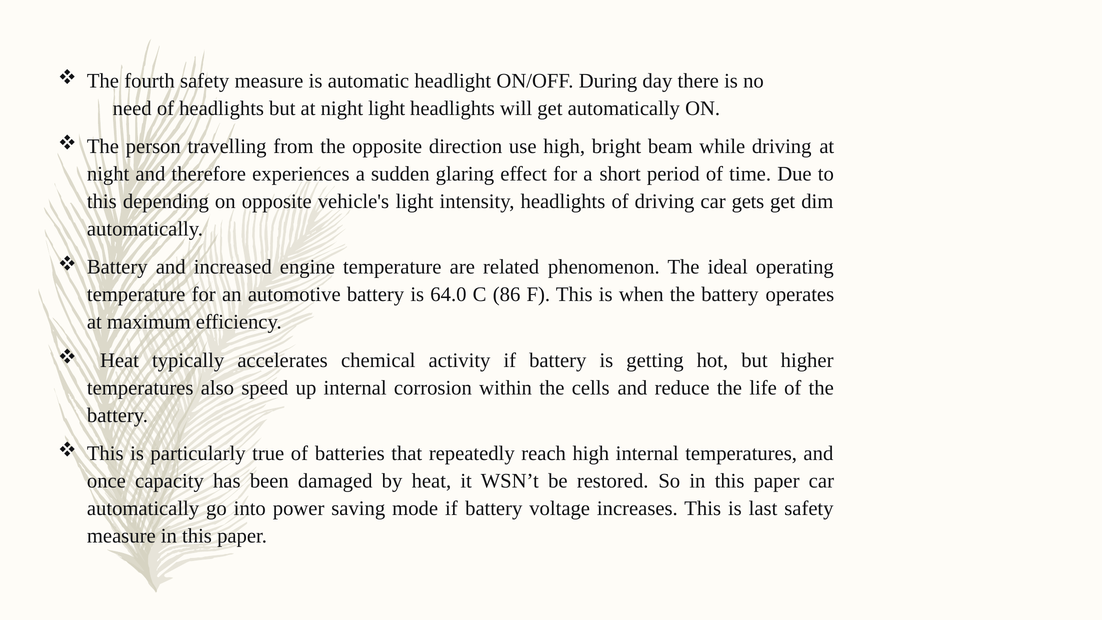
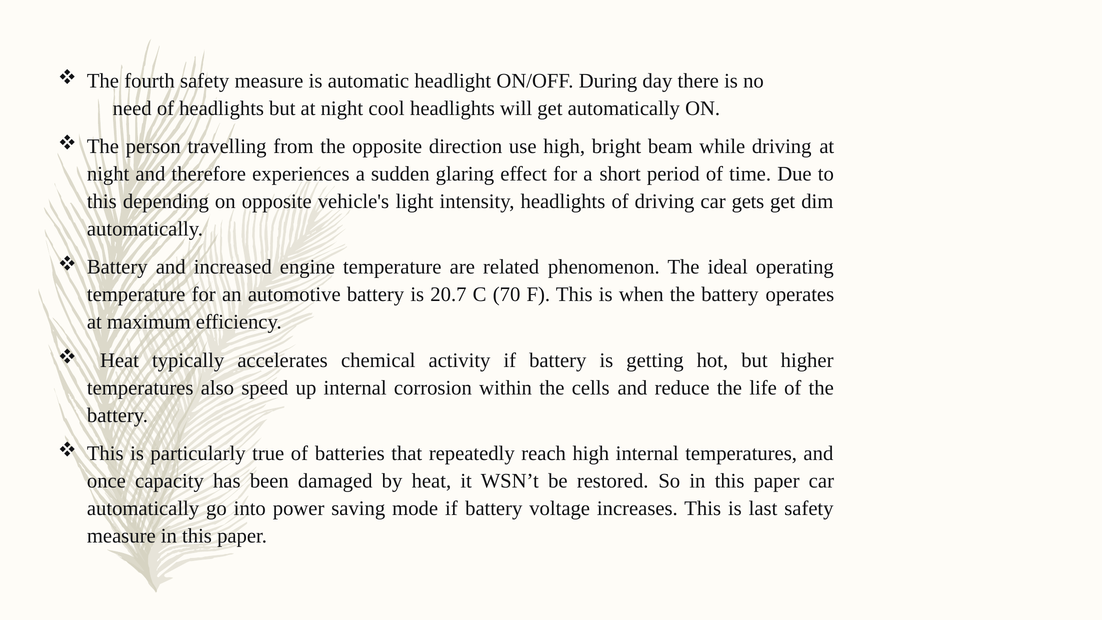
night light: light -> cool (386, 108)
64.0: 64.0 -> 20.7 (448, 295)
86: 86 -> 70 (507, 295)
